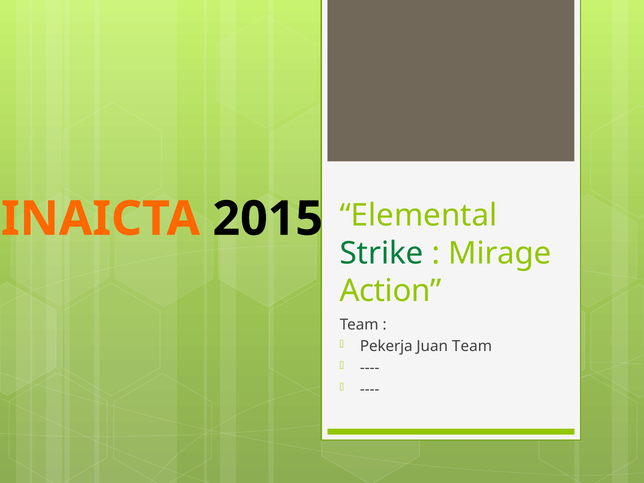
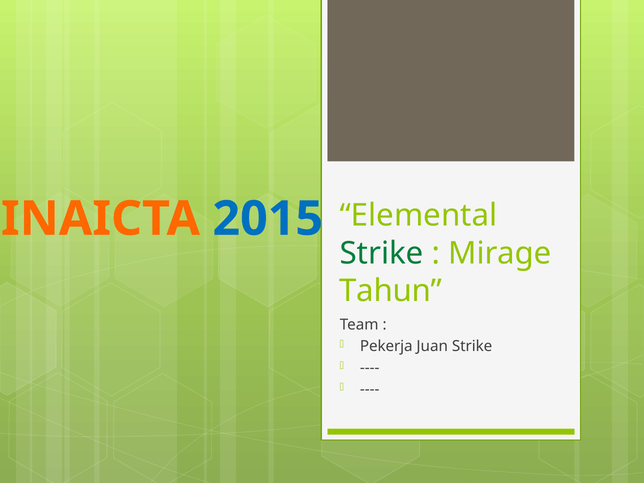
2015 colour: black -> blue (268, 219)
Action: Action -> Tahun (391, 291)
Juan Team: Team -> Strike (472, 346)
